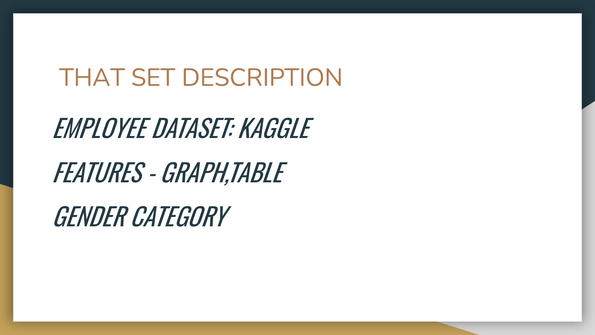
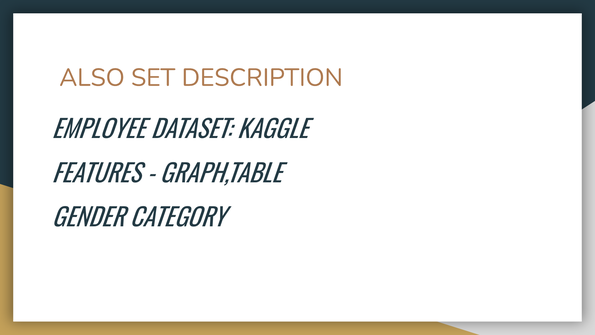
THAT: THAT -> ALSO (92, 78)
